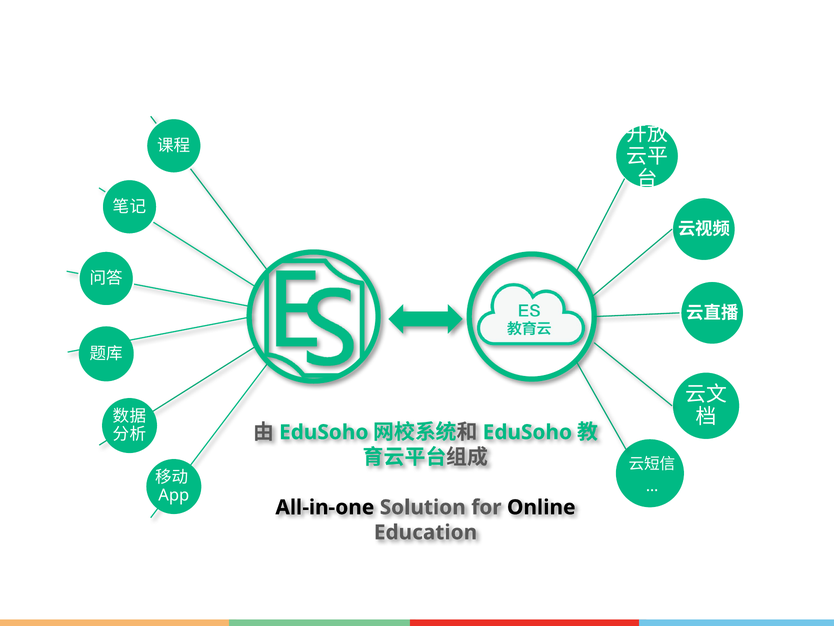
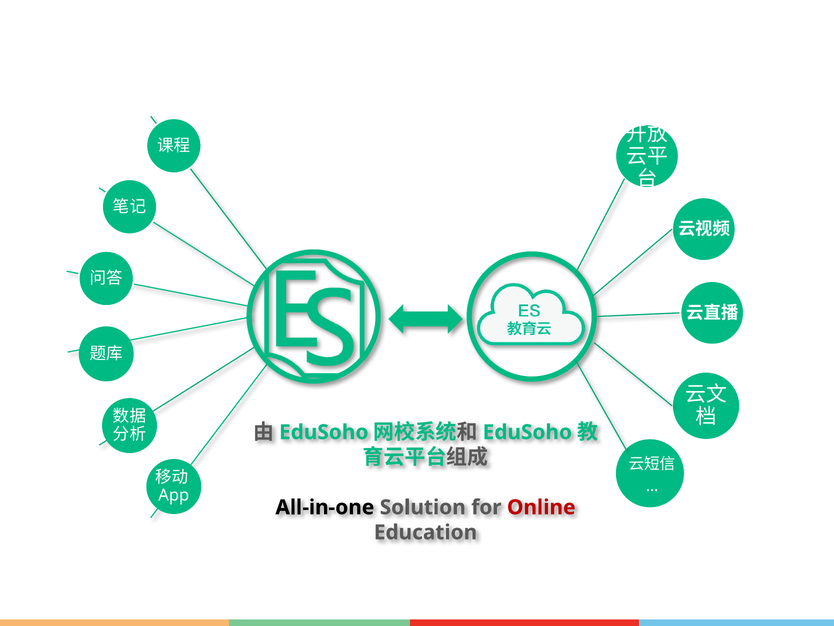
Online colour: black -> red (541, 507)
